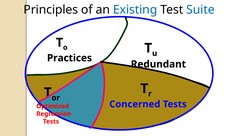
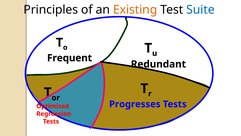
Existing colour: blue -> orange (135, 10)
Practices: Practices -> Frequent (70, 58)
Concerned: Concerned -> Progresses (135, 104)
